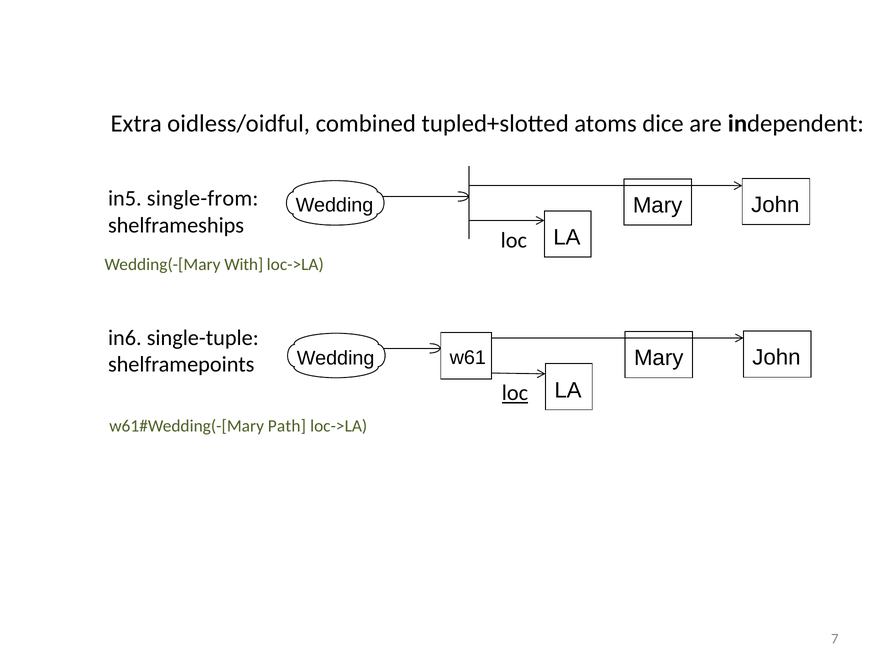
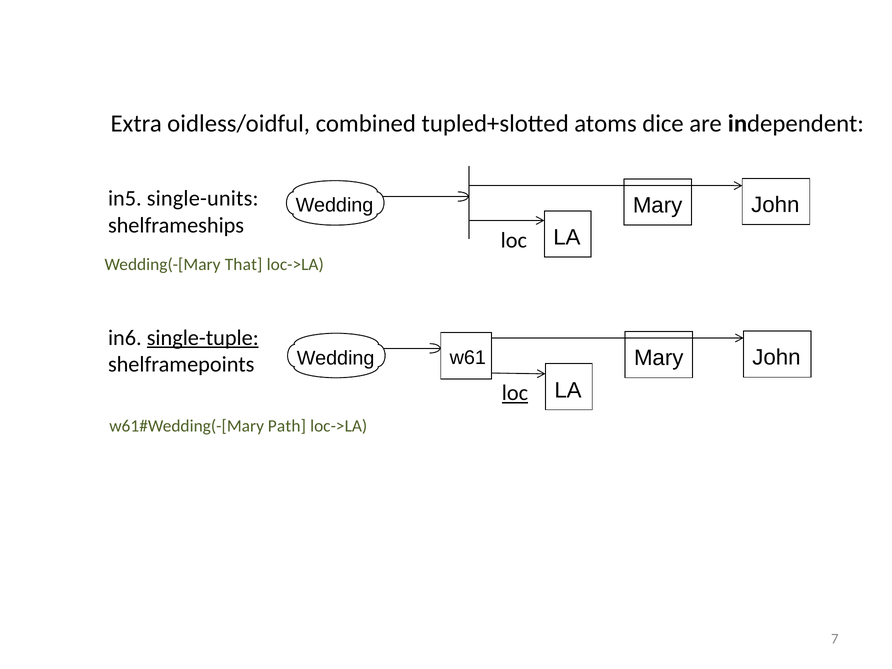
single-from: single-from -> single-units (203, 199)
With: With -> That (244, 264)
single-tuple underline: none -> present (203, 338)
